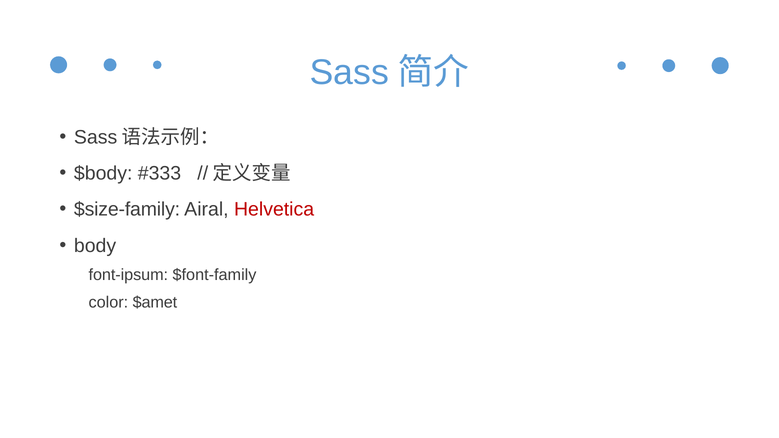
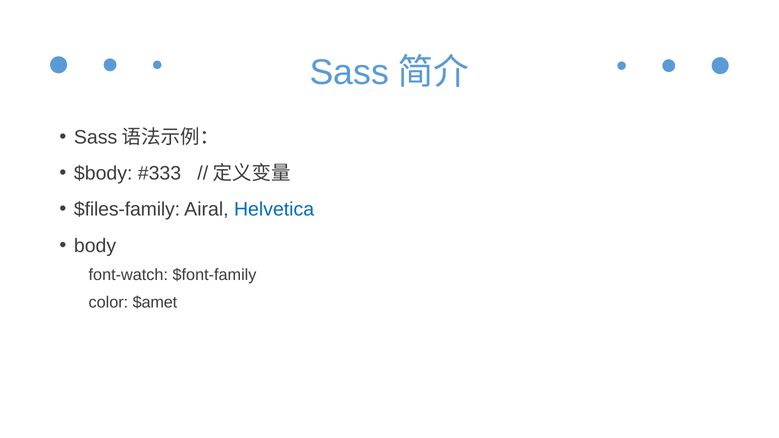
$size-family: $size-family -> $files-family (127, 210)
Helvetica colour: red -> blue (274, 210)
font-ipsum: font-ipsum -> font-watch (128, 275)
